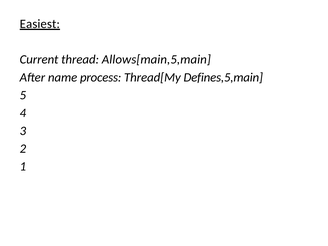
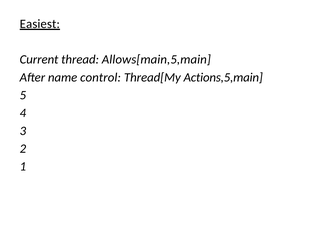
process: process -> control (101, 77)
Defines,5,main: Defines,5,main -> Actions,5,main (223, 77)
